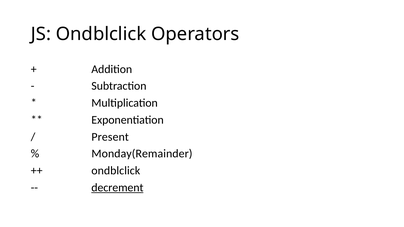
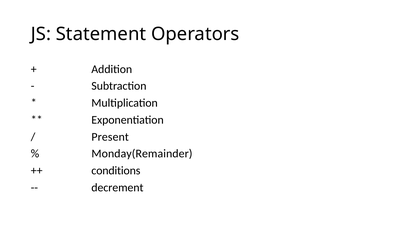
JS Ondblclick: Ondblclick -> Statement (101, 34)
ondblclick: ondblclick -> conditions (116, 171)
decrement underline: present -> none (117, 188)
